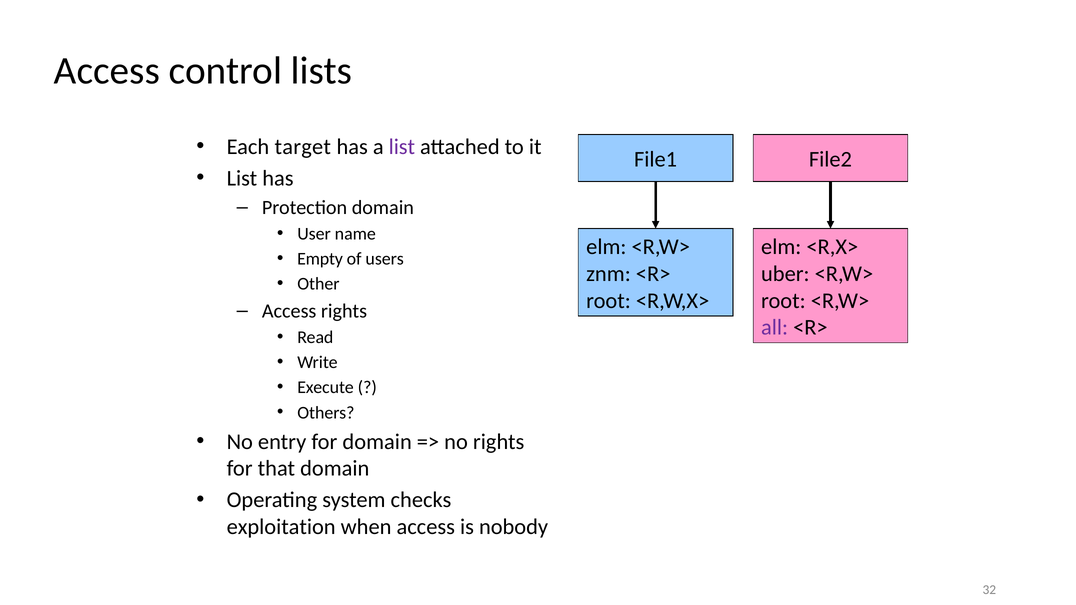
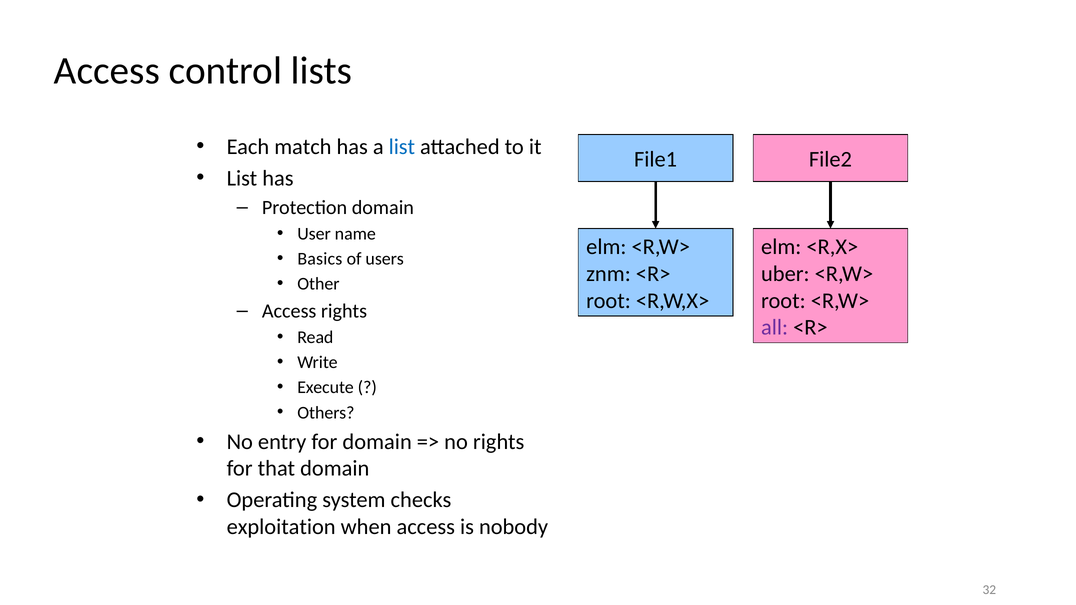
target: target -> match (303, 147)
list colour: purple -> blue (402, 147)
Empty: Empty -> Basics (320, 259)
